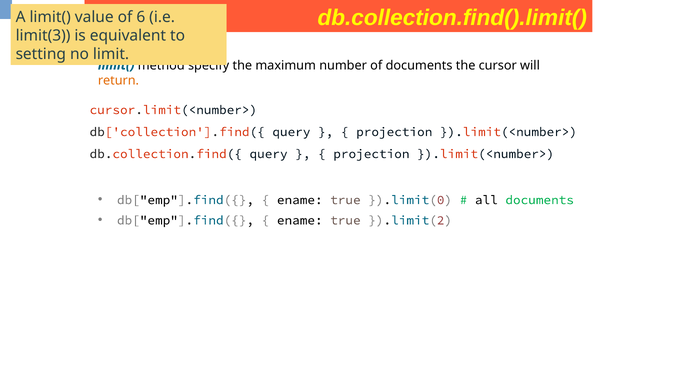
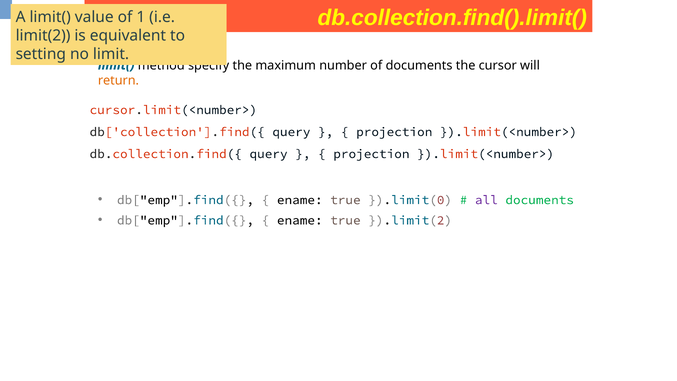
6: 6 -> 1 (141, 17)
limit(3: limit(3 -> limit(2 (43, 36)
all colour: black -> purple (486, 200)
